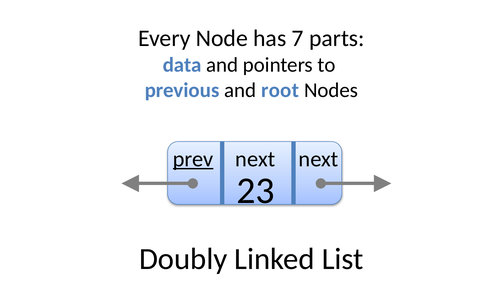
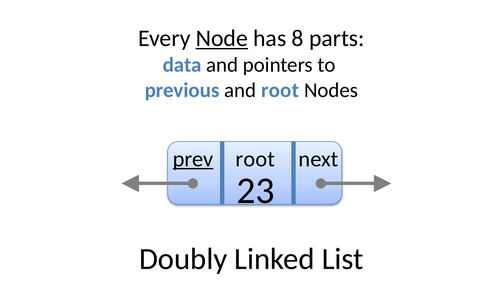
Node underline: none -> present (222, 38)
7: 7 -> 8 (298, 38)
next: next -> root (255, 159)
